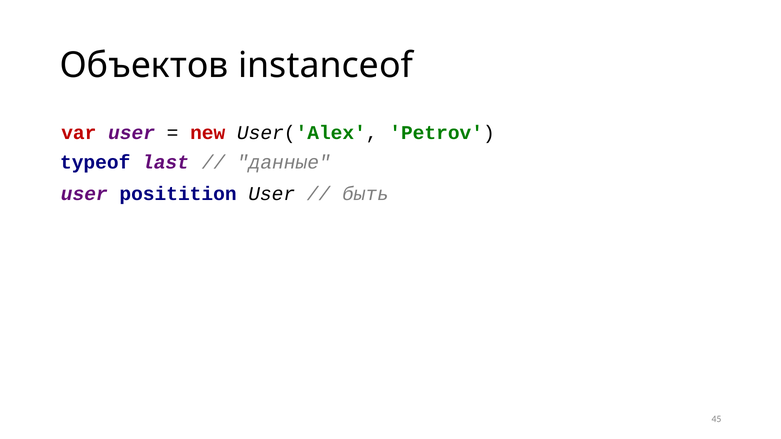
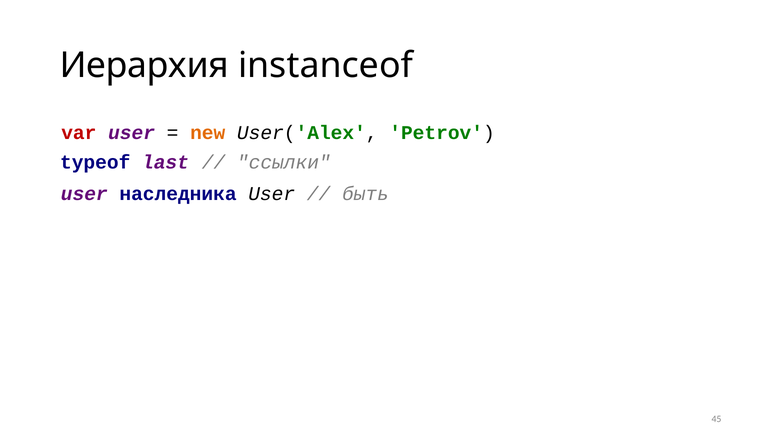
Объектов: Объектов -> Иерархия (144, 66)
new colour: red -> orange (208, 133)
данные: данные -> ссылки (284, 163)
positition: positition -> наследника (178, 194)
